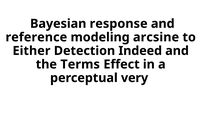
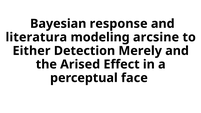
reference: reference -> literatura (36, 37)
Indeed: Indeed -> Merely (140, 51)
Terms: Terms -> Arised (80, 64)
very: very -> face (134, 78)
